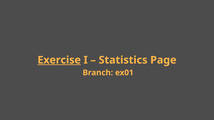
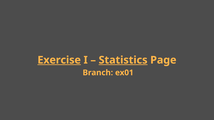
Statistics underline: none -> present (123, 60)
